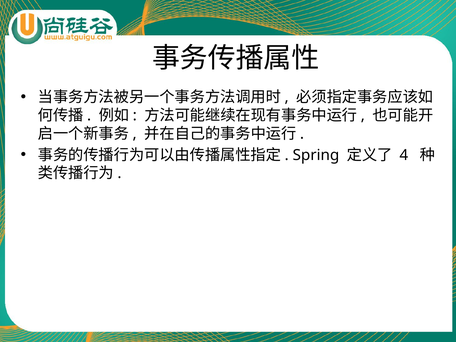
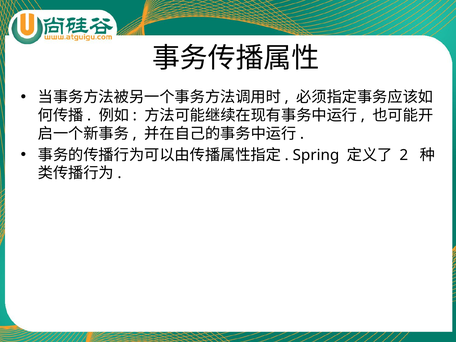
4: 4 -> 2 (404, 155)
